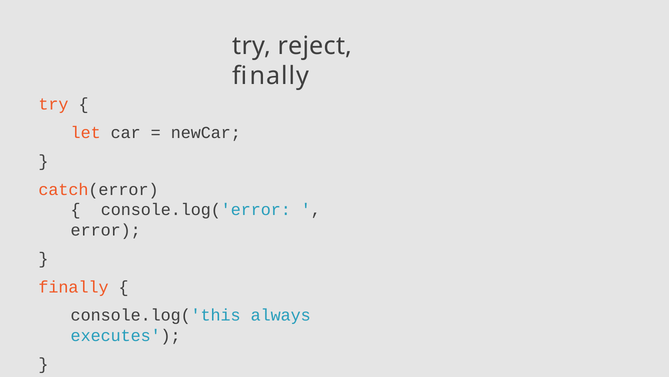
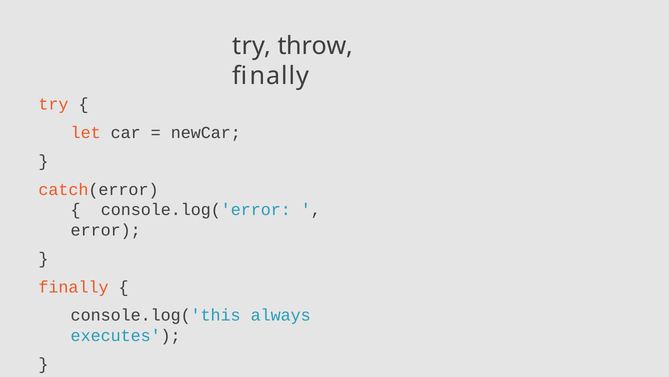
reject: reject -> throw (315, 46)
